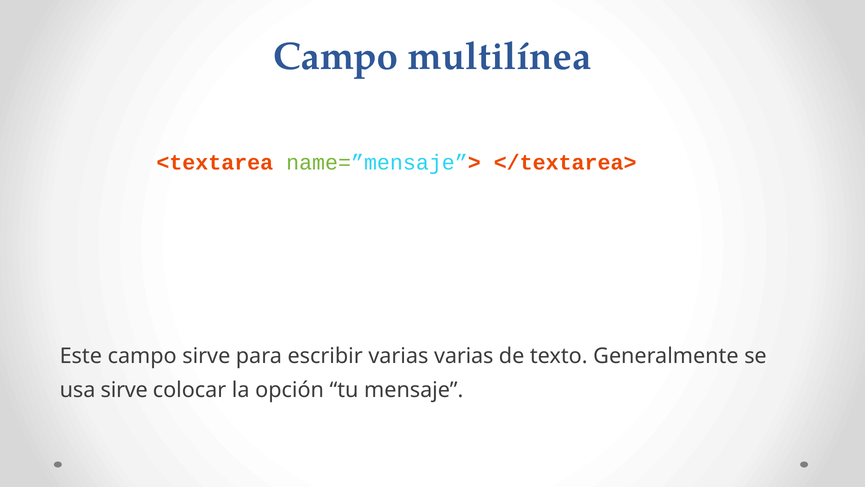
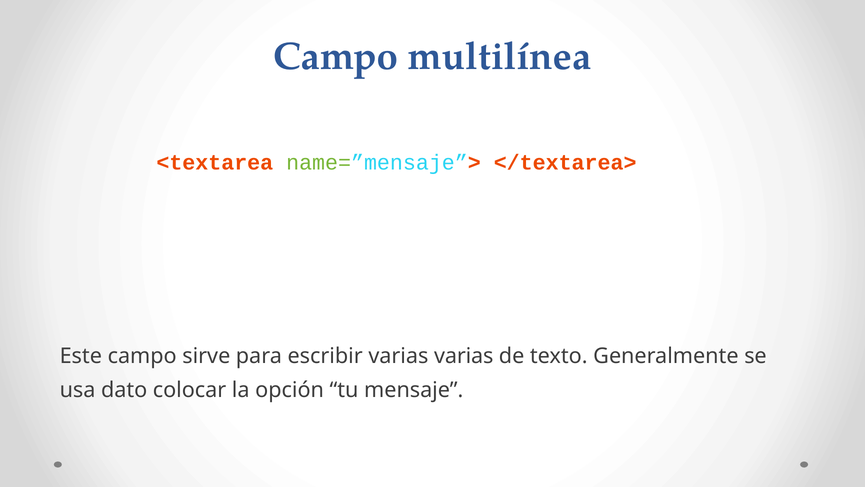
usa sirve: sirve -> dato (124, 390)
